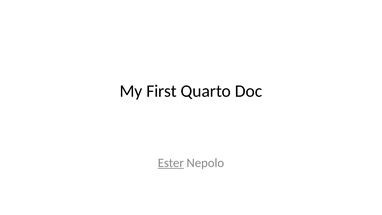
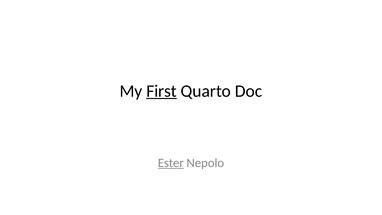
First underline: none -> present (162, 91)
